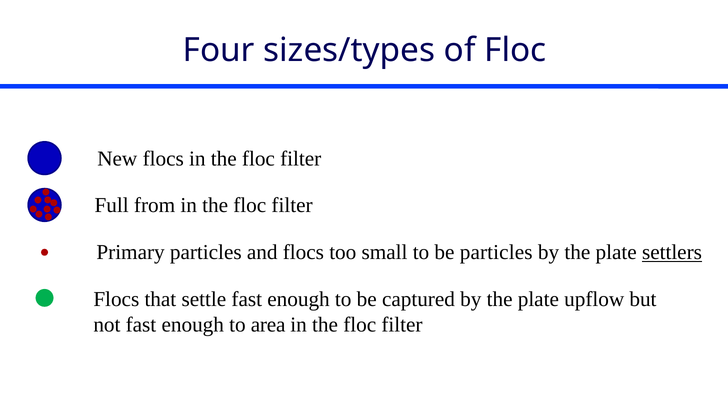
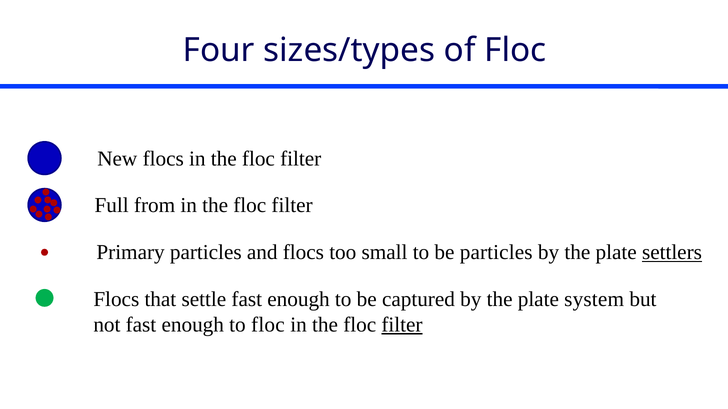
upflow: upflow -> system (594, 300)
to area: area -> floc (268, 325)
filter underline: none -> present (402, 325)
